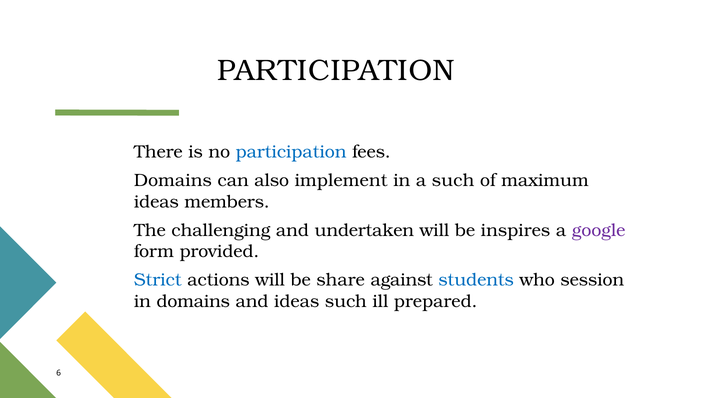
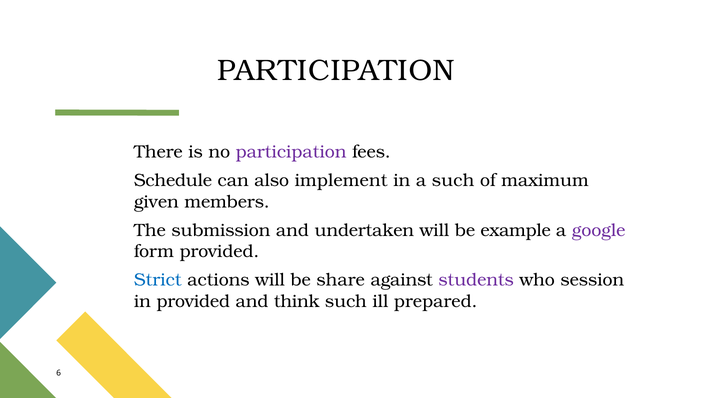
participation colour: blue -> purple (291, 152)
Domains: Domains -> Schedule (173, 180)
ideas: ideas -> given (156, 202)
challenging: challenging -> submission (221, 230)
inspires: inspires -> example (516, 230)
students colour: blue -> purple (476, 280)
in domains: domains -> provided (193, 301)
and ideas: ideas -> think (297, 301)
